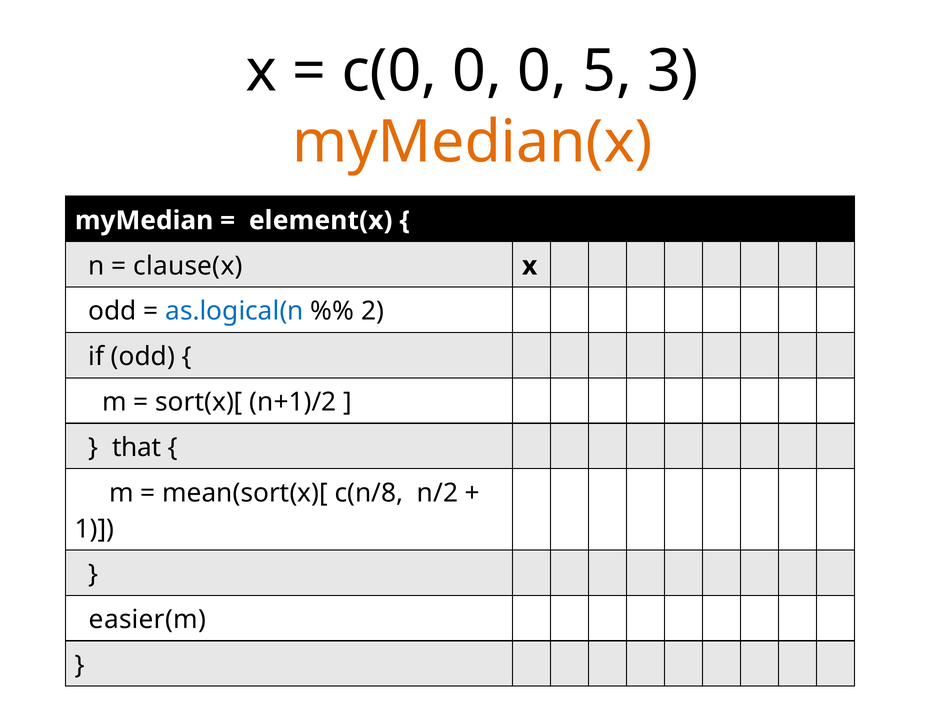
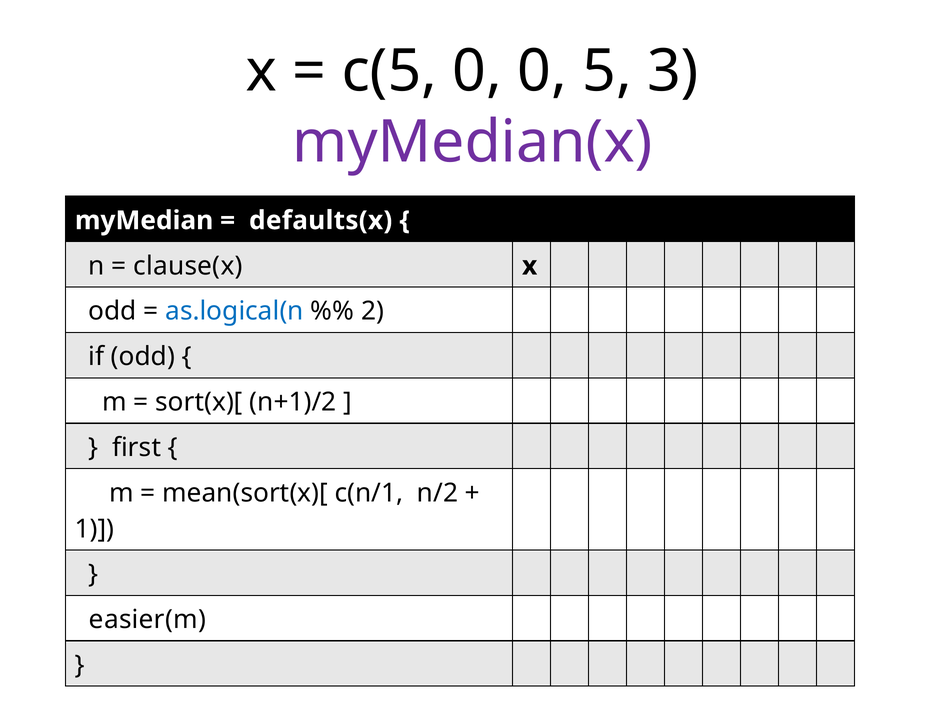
c(0: c(0 -> c(5 (389, 71)
myMedian(x colour: orange -> purple (472, 142)
element(x: element(x -> defaults(x (321, 220)
that: that -> first (137, 447)
c(n/8: c(n/8 -> c(n/1 (369, 493)
